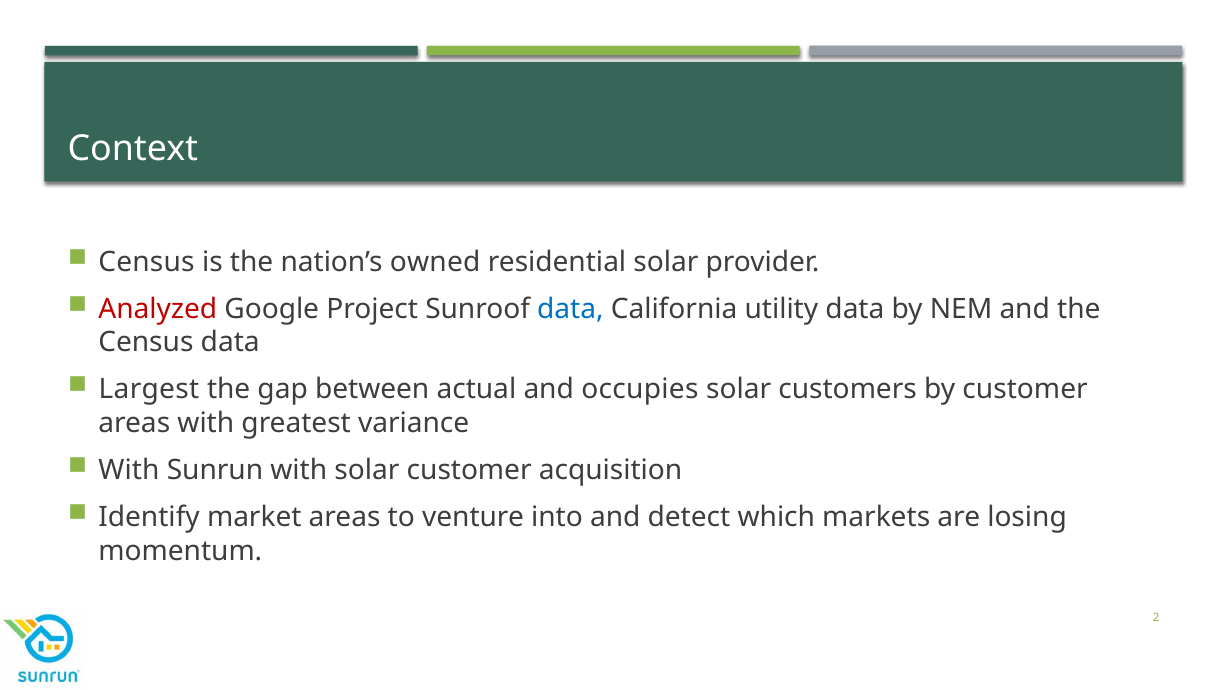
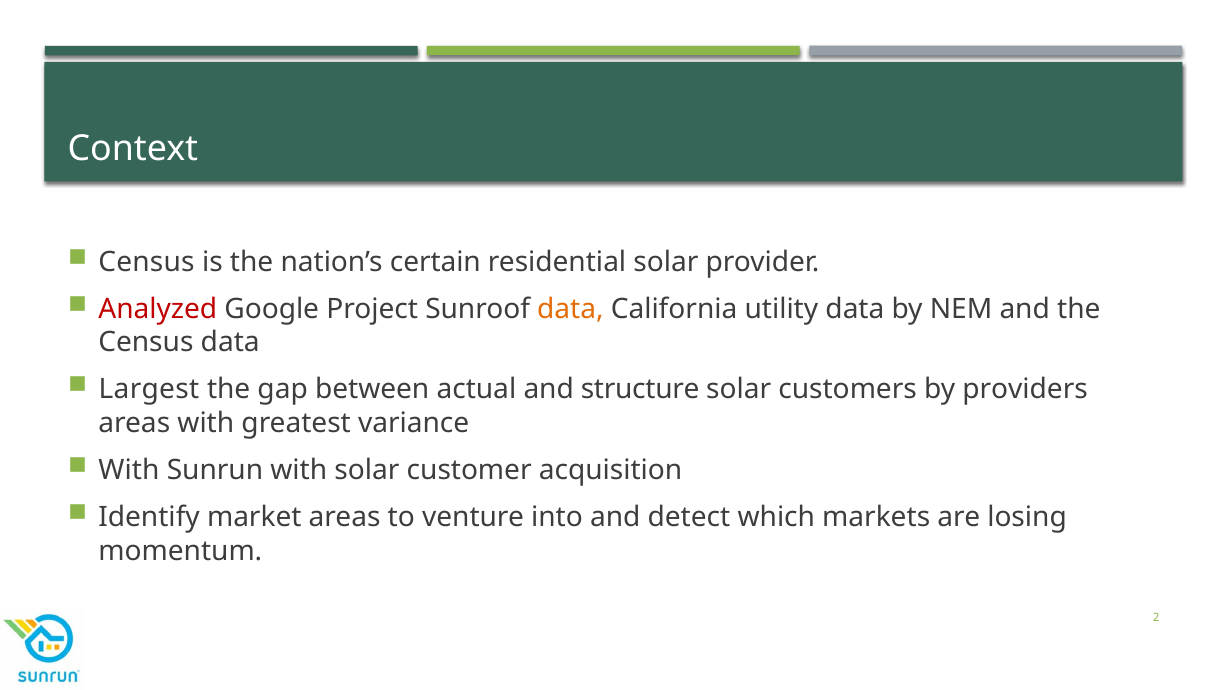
owned: owned -> certain (435, 262)
data colour: blue -> orange (570, 309)
occupies: occupies -> structure (640, 390)
by customer: customer -> providers (1025, 390)
